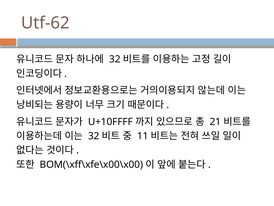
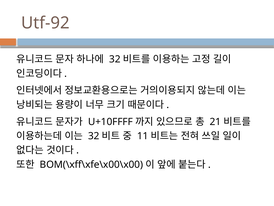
Utf-62: Utf-62 -> Utf-92 (45, 23)
